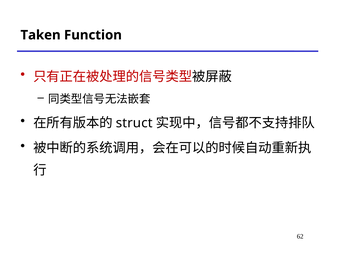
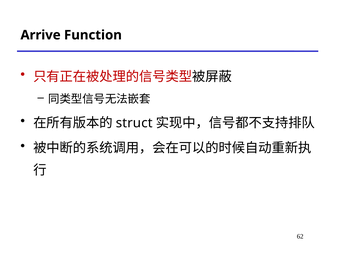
Taken: Taken -> Arrive (41, 35)
